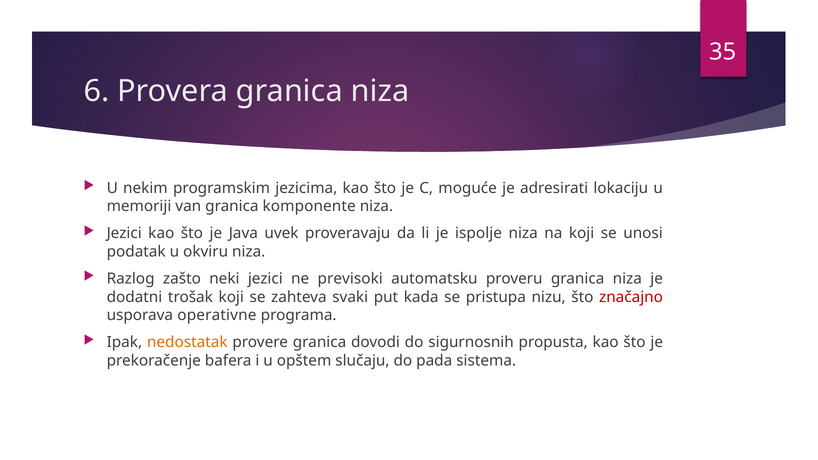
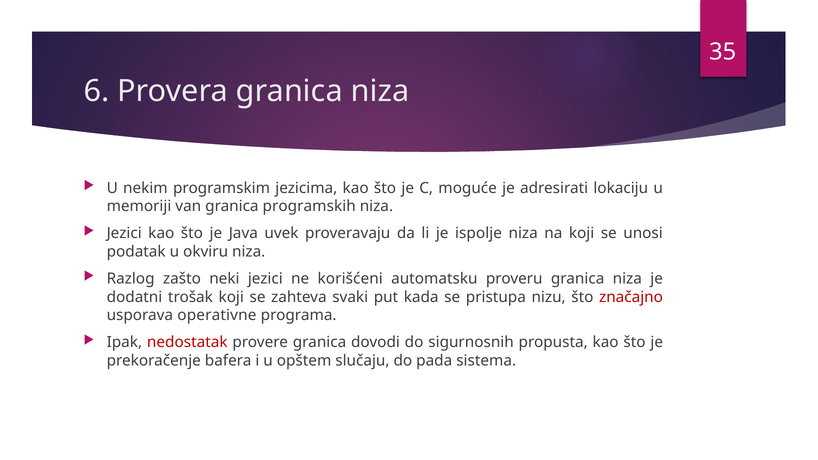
komponente: komponente -> programskih (309, 206)
previsoki: previsoki -> korišćeni (350, 279)
nedostatak colour: orange -> red (187, 342)
